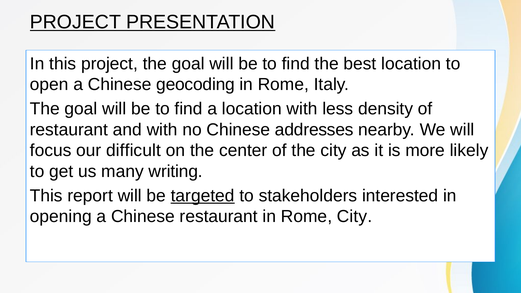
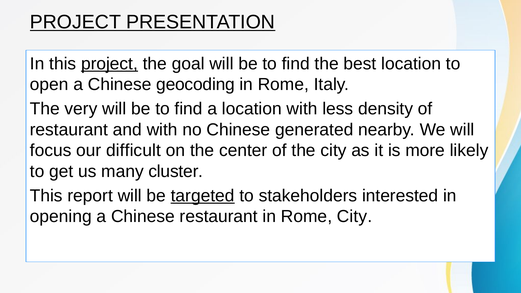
project underline: none -> present (109, 64)
goal: goal -> very (81, 109)
addresses: addresses -> generated (314, 130)
writing: writing -> cluster (176, 171)
